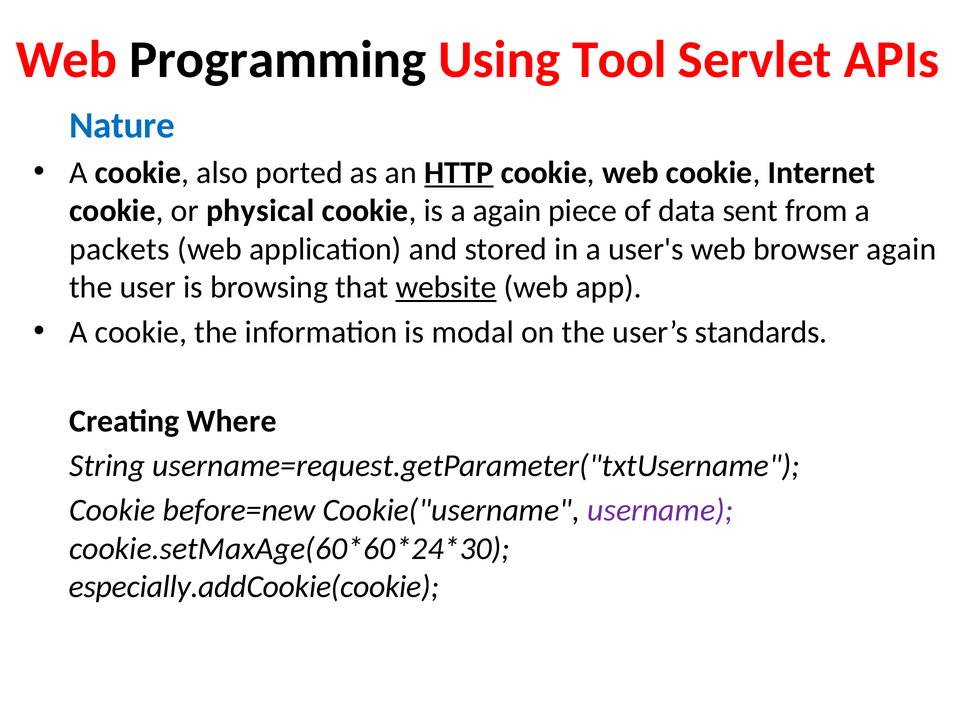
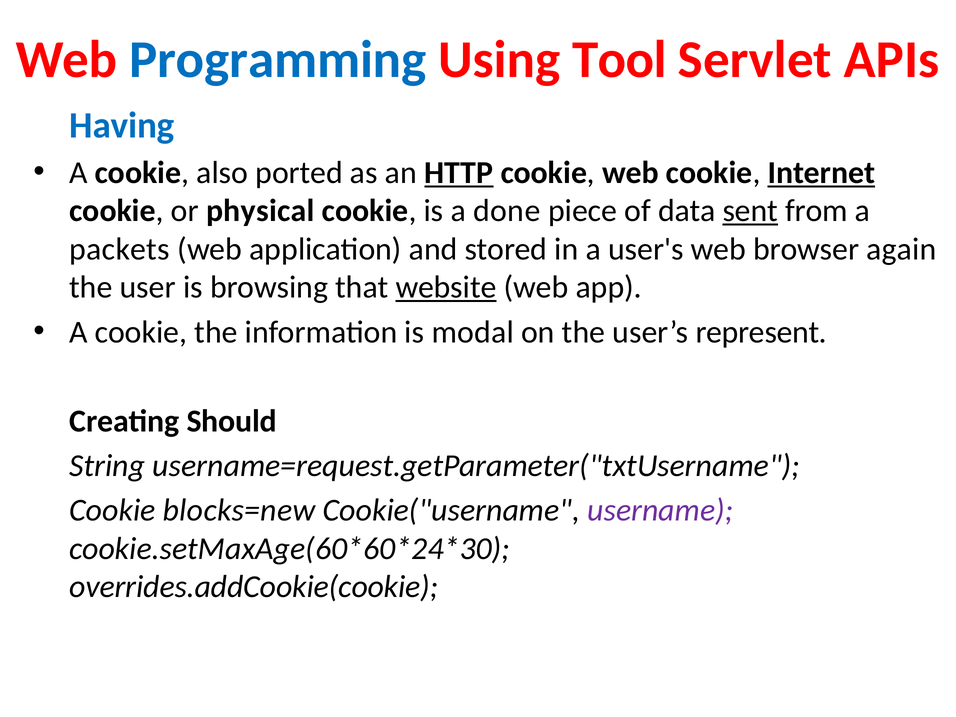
Programming colour: black -> blue (278, 59)
Nature: Nature -> Having (122, 125)
Internet underline: none -> present (821, 173)
a again: again -> done (507, 211)
sent underline: none -> present (750, 211)
standards: standards -> represent (761, 332)
Where: Where -> Should (232, 421)
before=new: before=new -> blocks=new (239, 510)
especially.addCookie(cookie: especially.addCookie(cookie -> overrides.addCookie(cookie (254, 587)
